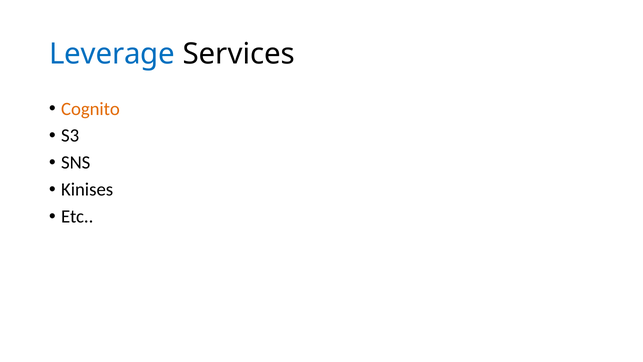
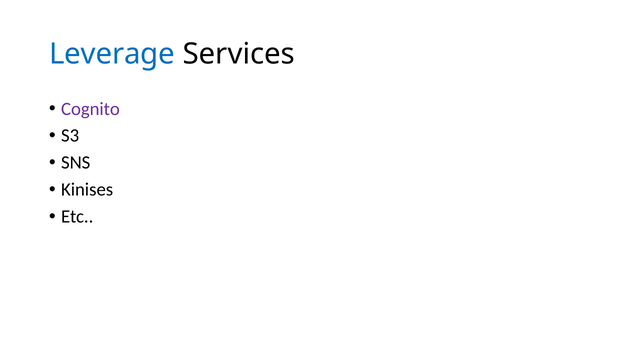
Cognito colour: orange -> purple (90, 109)
